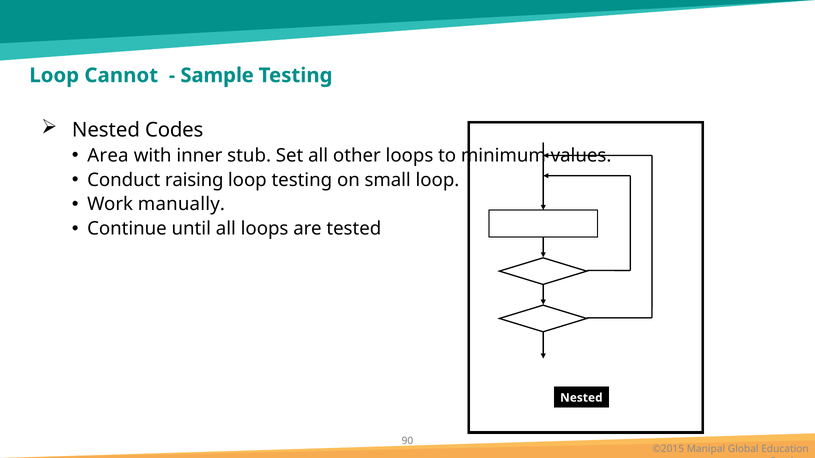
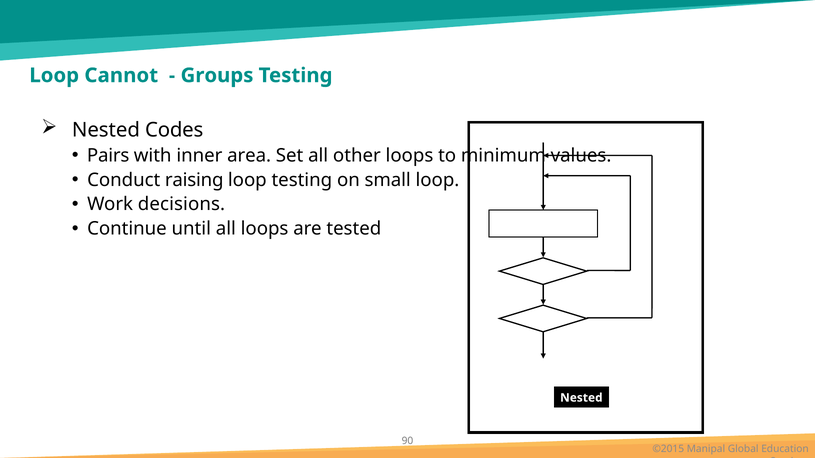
Sample: Sample -> Groups (217, 76)
Area: Area -> Pairs (108, 156)
stub: stub -> area (249, 156)
manually: manually -> decisions (181, 204)
